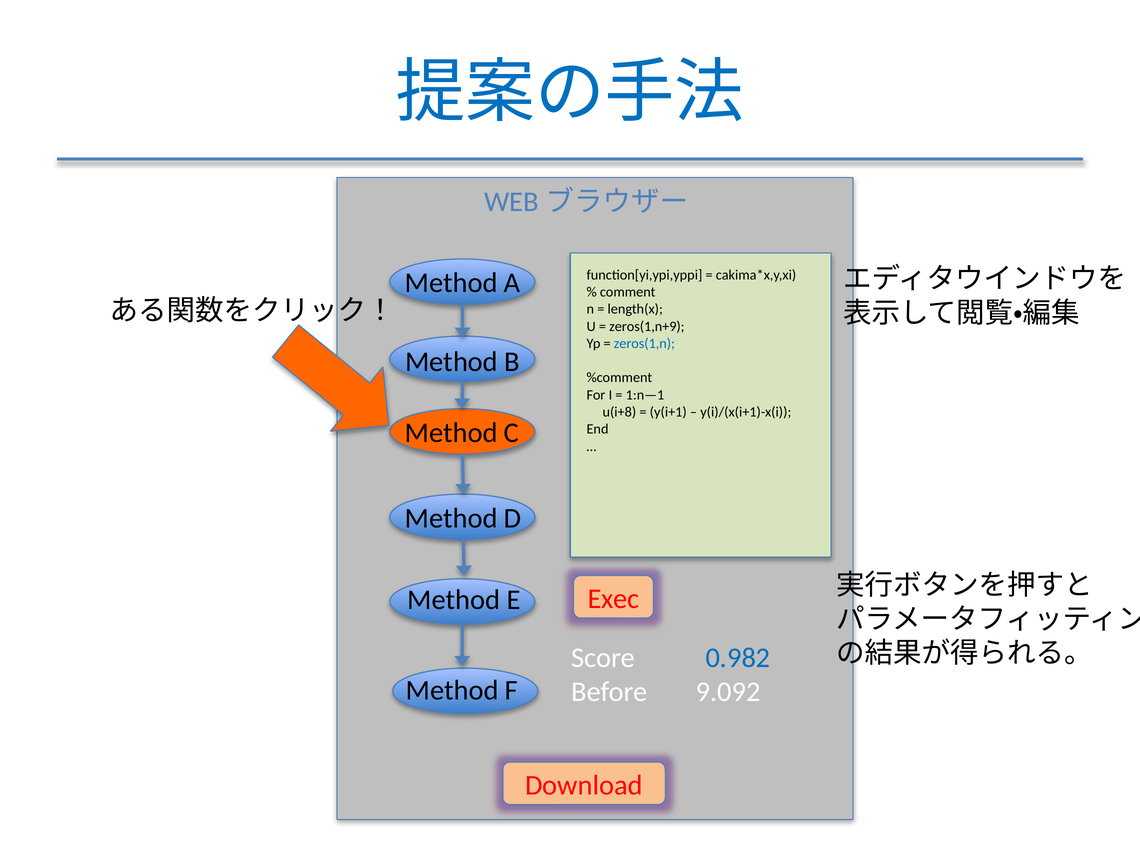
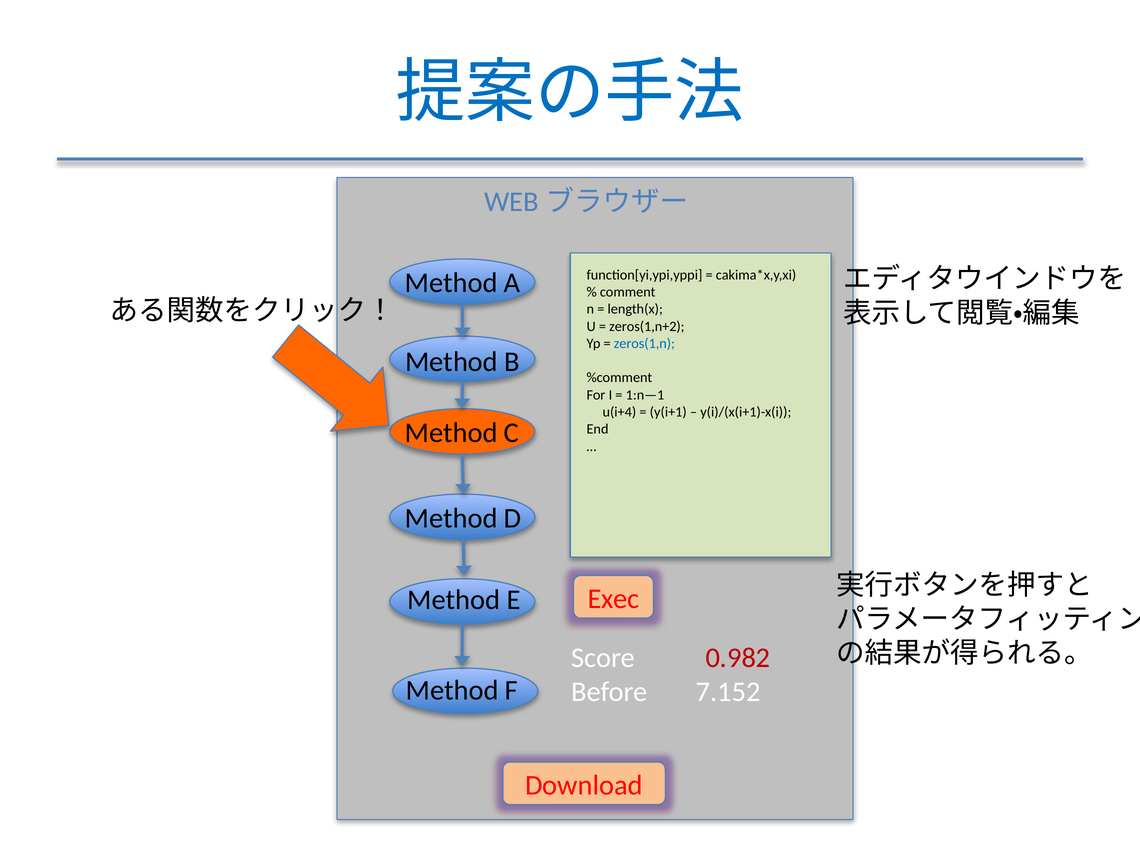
zeros(1,n+9: zeros(1,n+9 -> zeros(1,n+2 (647, 326)
u(i+8: u(i+8 -> u(i+4 (619, 412)
0.982 colour: blue -> red (738, 658)
9.092: 9.092 -> 7.152 (728, 692)
